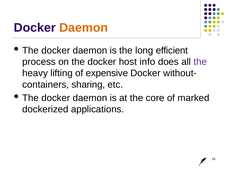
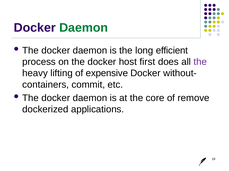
Daemon colour: orange -> green (84, 28)
info: info -> first (147, 62)
sharing: sharing -> commit (88, 85)
marked: marked -> remove (194, 98)
